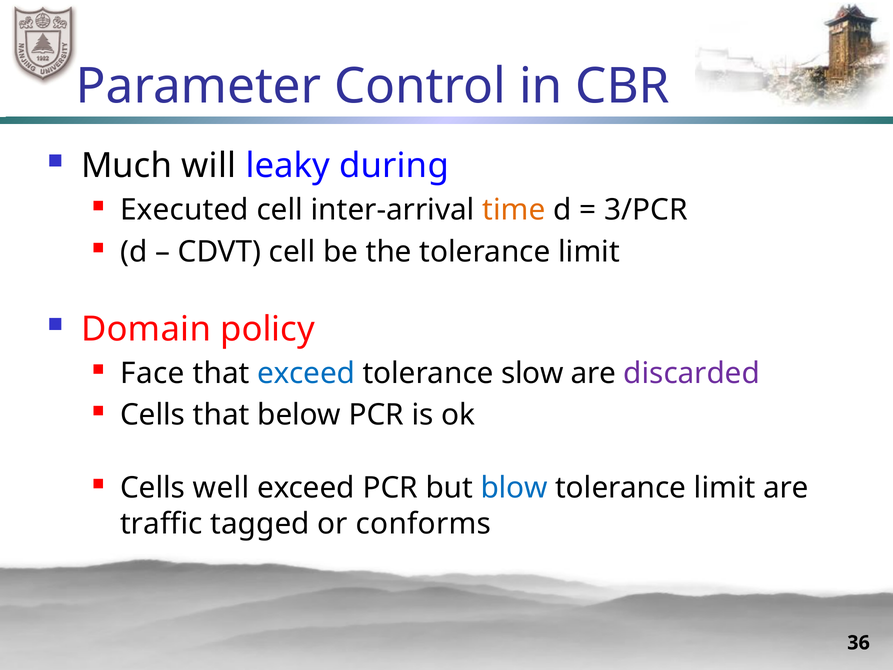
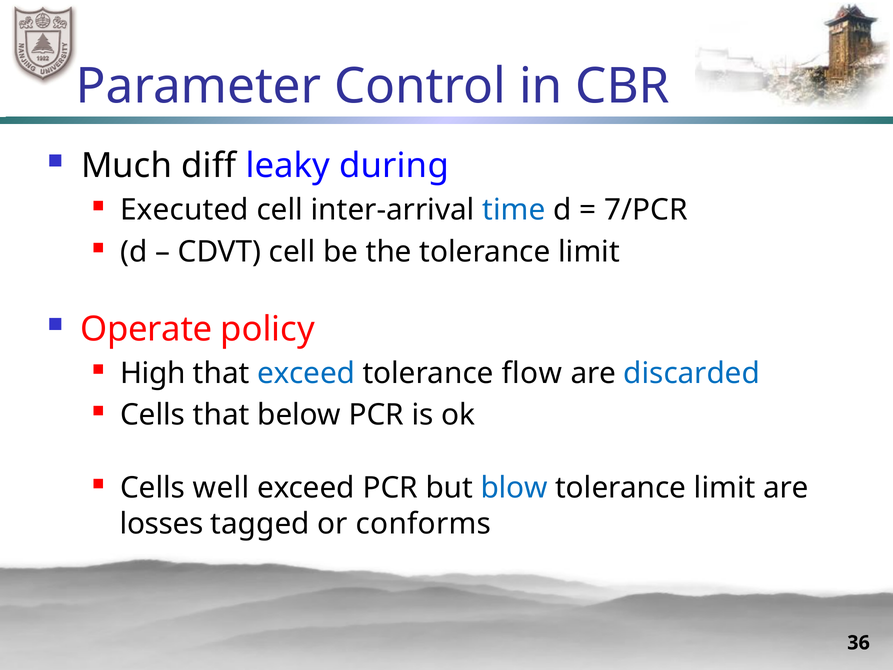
will: will -> diff (209, 166)
time colour: orange -> blue (514, 210)
3/PCR: 3/PCR -> 7/PCR (646, 210)
Domain: Domain -> Operate (146, 329)
Face: Face -> High (153, 373)
slow: slow -> flow (532, 373)
discarded colour: purple -> blue (692, 373)
traffic: traffic -> losses (162, 524)
